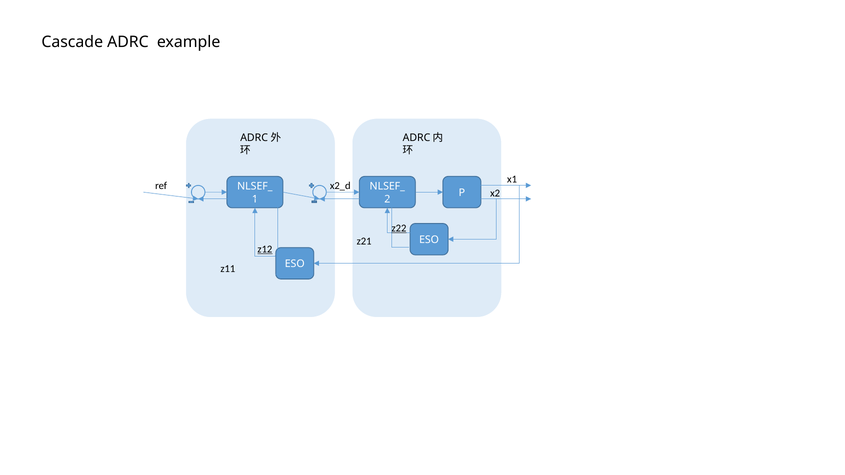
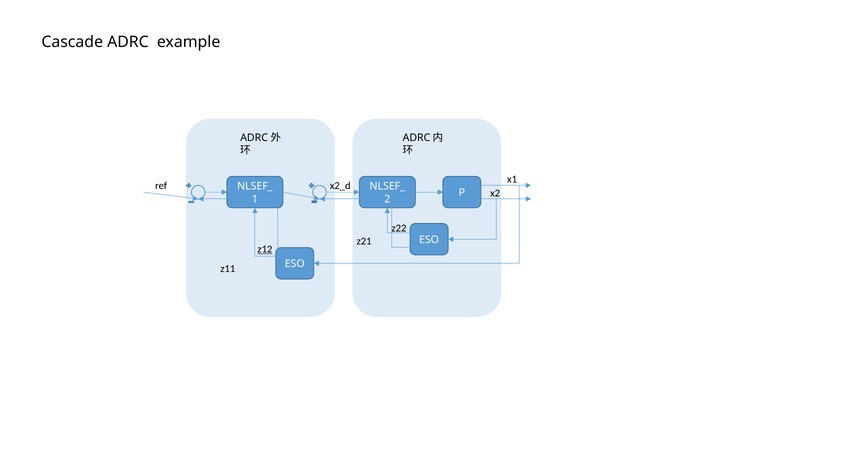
z22 underline: present -> none (399, 228)
